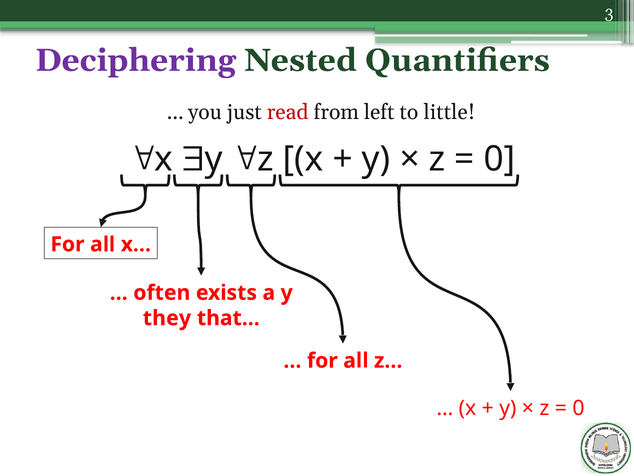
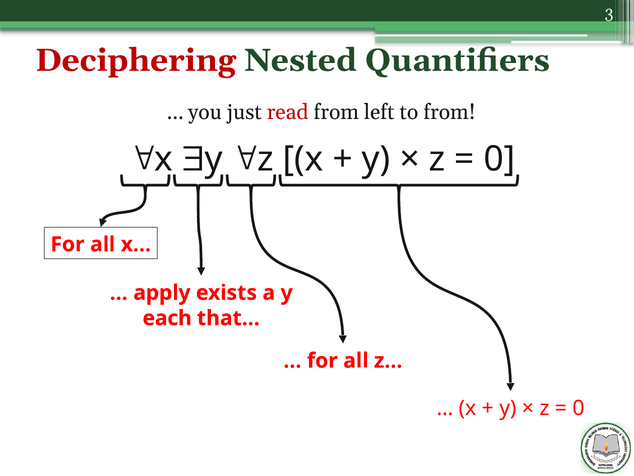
Deciphering colour: purple -> red (136, 60)
to little: little -> from (450, 112)
often: often -> apply (162, 293)
they: they -> each (167, 318)
